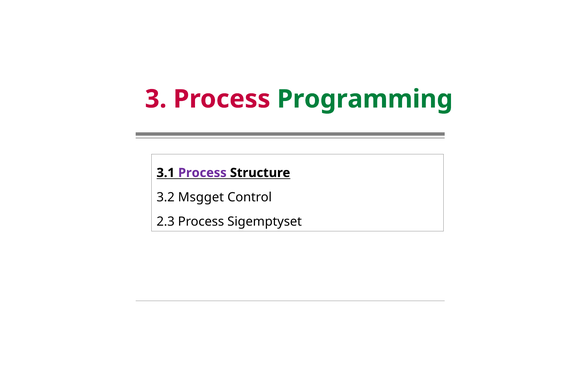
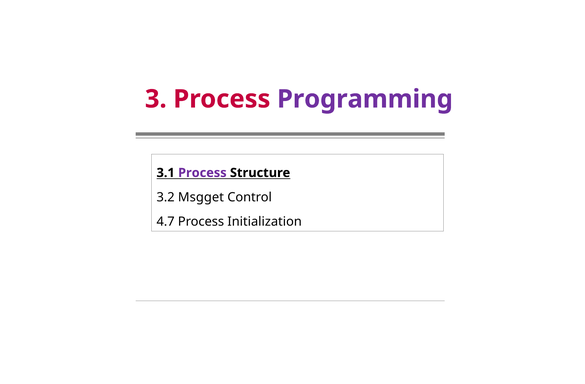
Programming colour: green -> purple (365, 99)
2.3: 2.3 -> 4.7 (166, 222)
Sigemptyset: Sigemptyset -> Initialization (265, 222)
